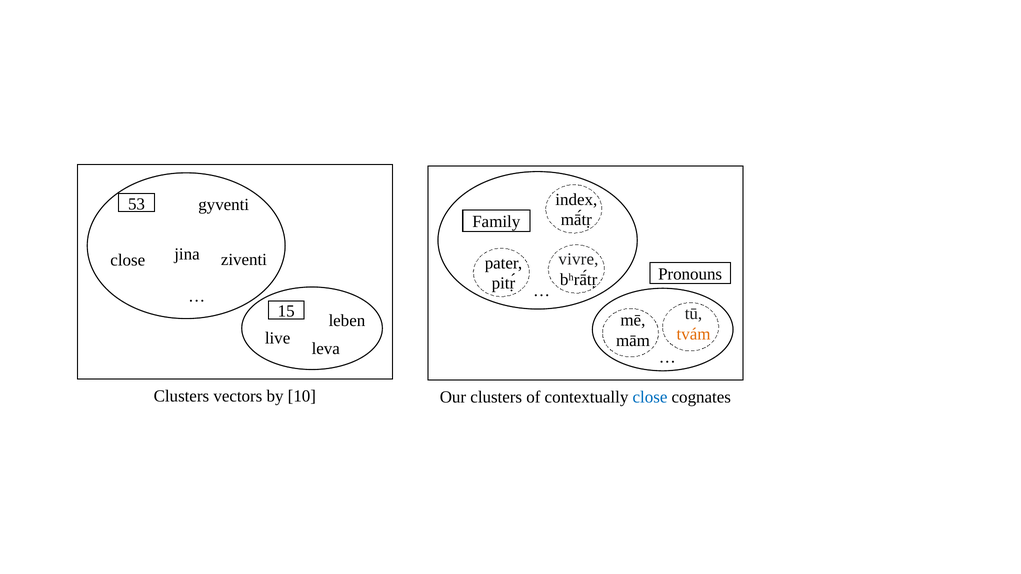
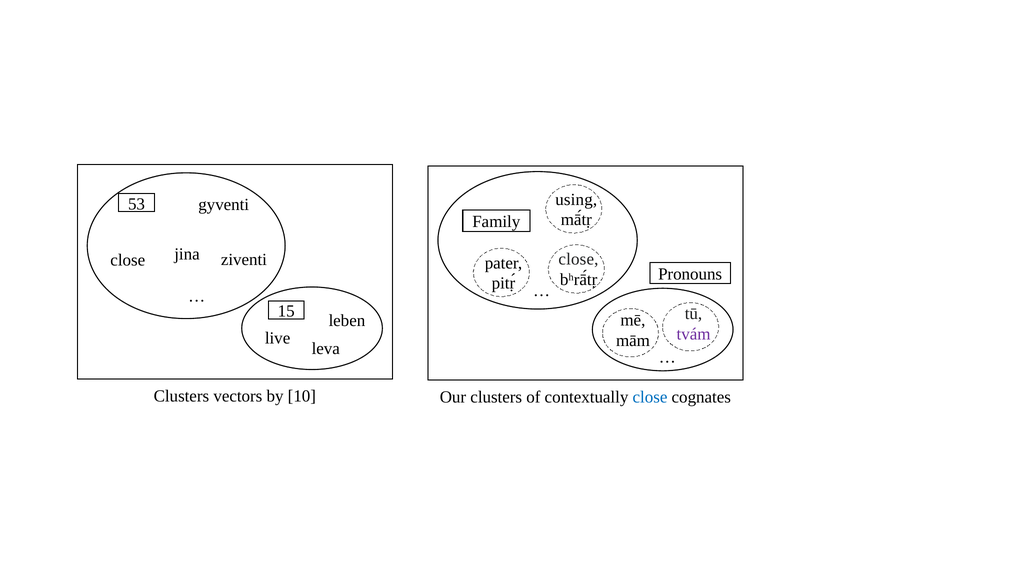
index: index -> using (576, 200)
vivre: vivre -> close (578, 259)
tvám colour: orange -> purple (694, 334)
